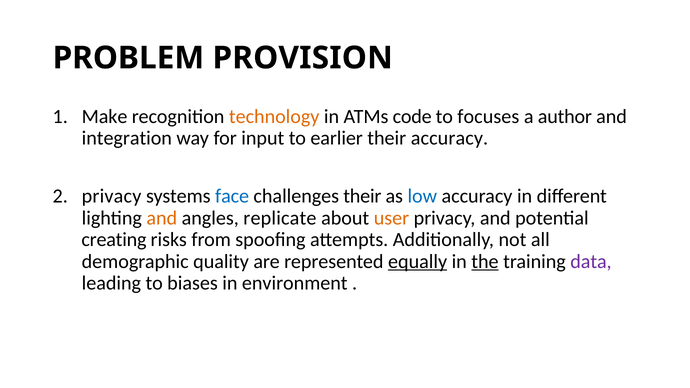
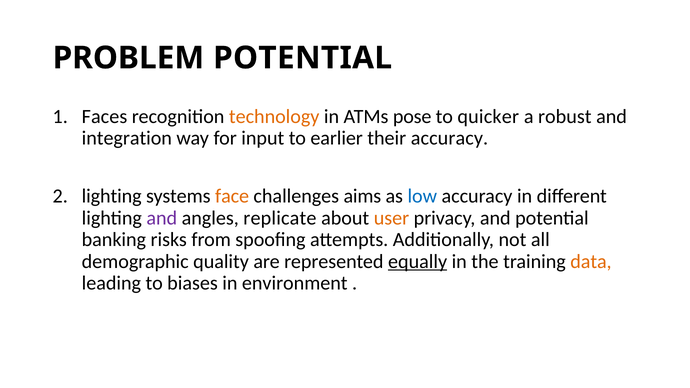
PROBLEM PROVISION: PROVISION -> POTENTIAL (303, 58)
Make: Make -> Faces (104, 117)
code: code -> pose (412, 117)
focuses: focuses -> quicker (488, 117)
author: author -> robust (565, 117)
privacy: privacy -> lighting (112, 196)
face colour: blue -> orange (232, 196)
challenges their: their -> aims (362, 196)
and colour: orange -> purple (162, 218)
creating: creating -> banking (114, 240)
the underline: present -> none (485, 261)
data colour: purple -> orange (591, 261)
